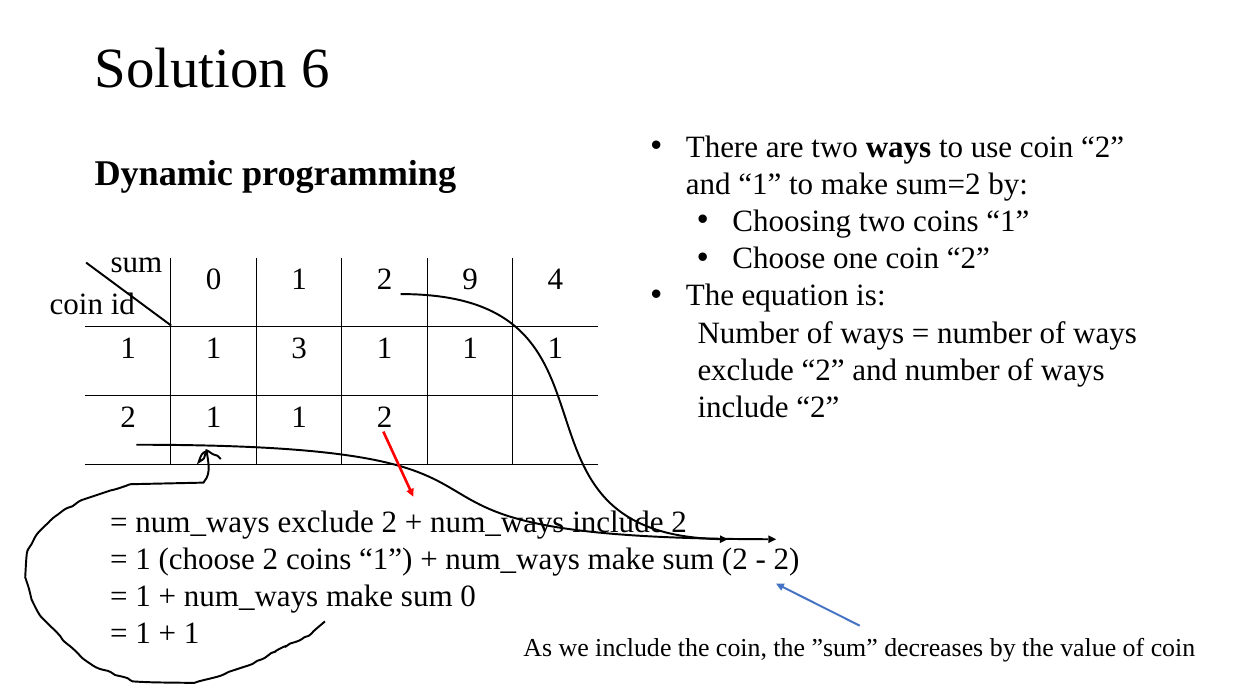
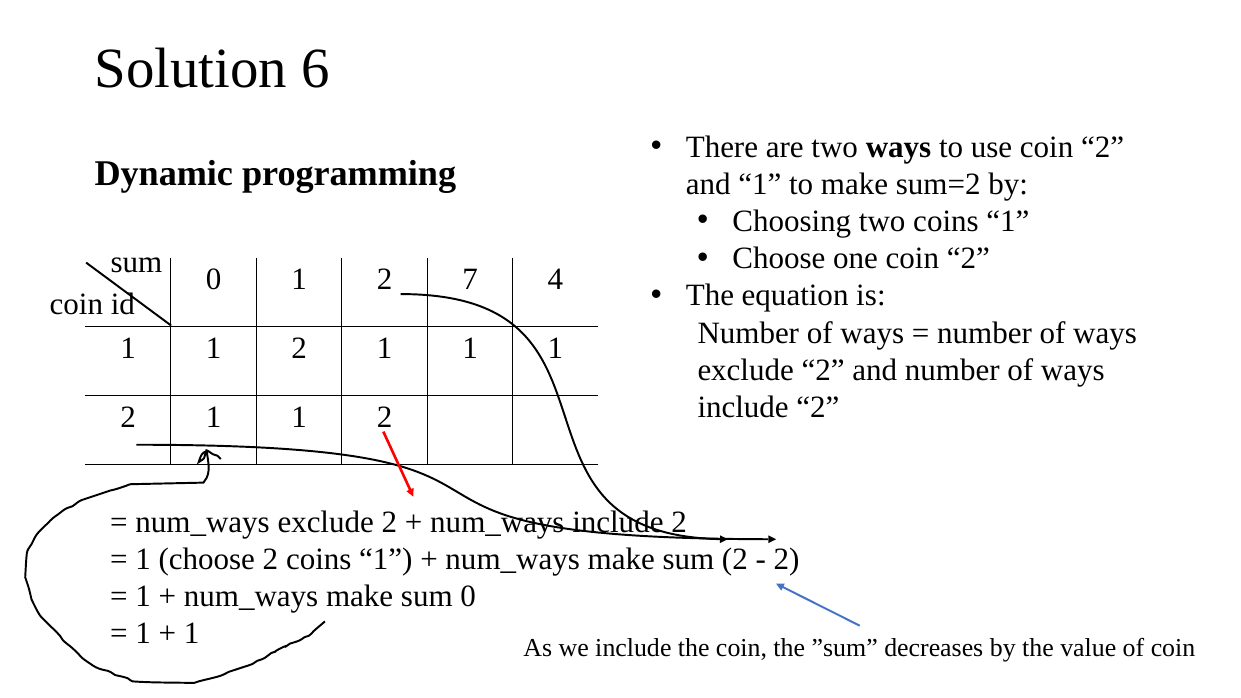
9: 9 -> 7 (470, 280)
3: 3 -> 2 (299, 349)
